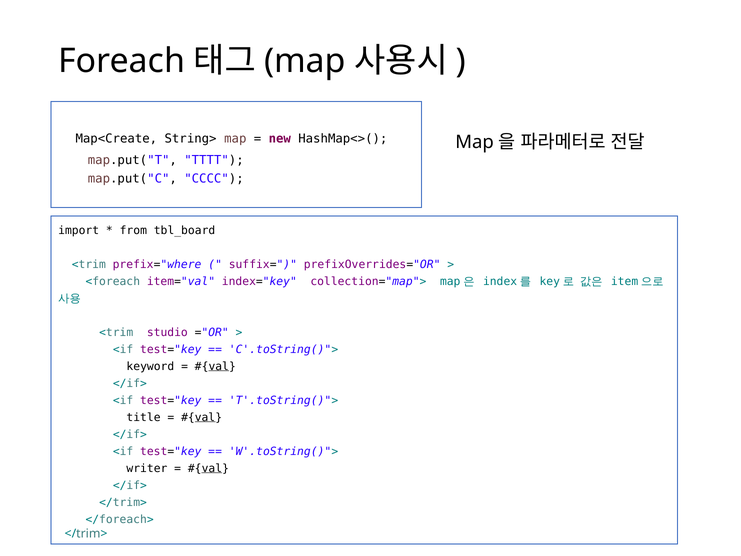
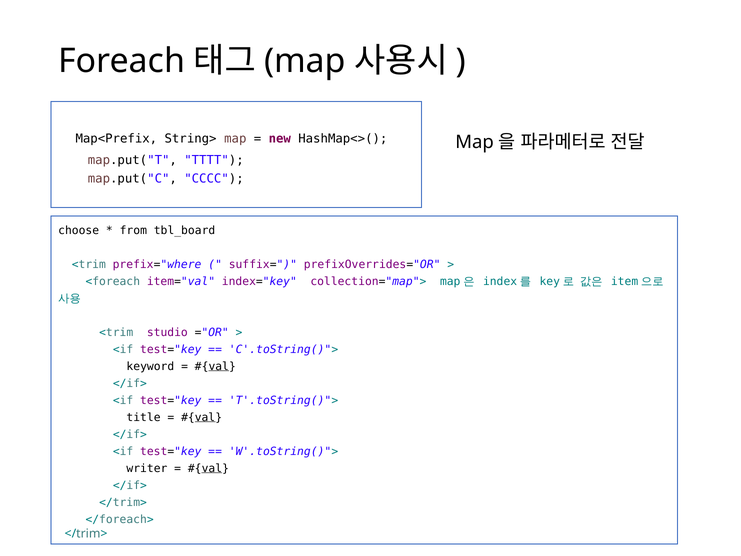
Map<Create: Map<Create -> Map<Prefix (116, 138)
import: import -> choose (79, 231)
